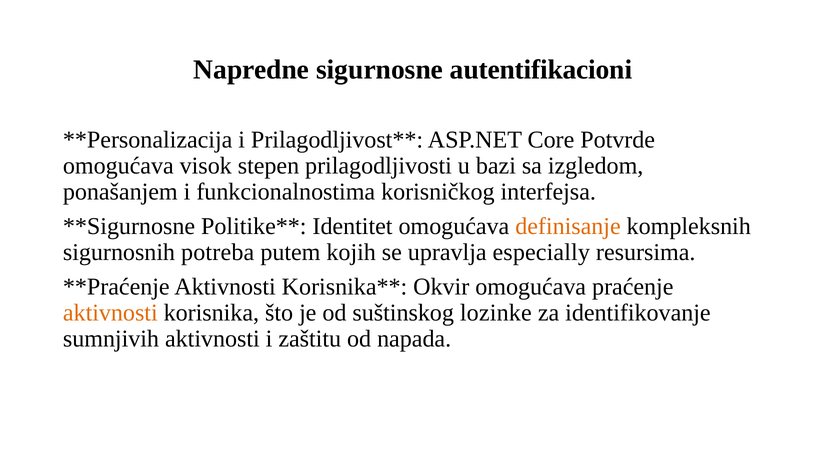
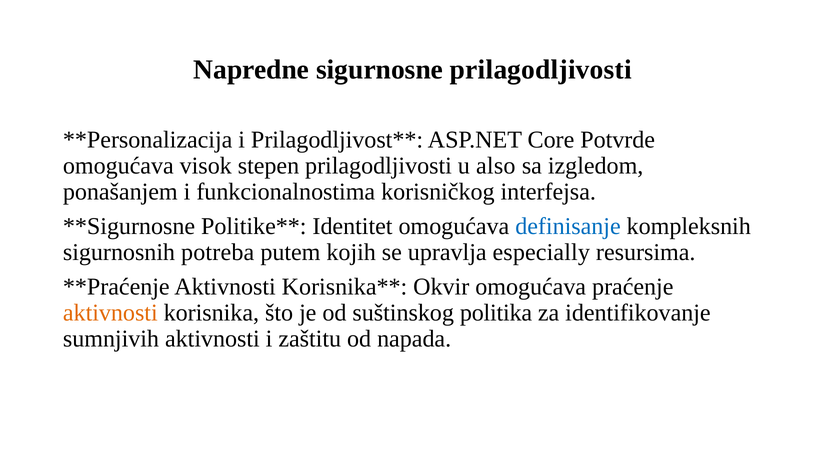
sigurnosne autentifikacioni: autentifikacioni -> prilagodljivosti (541, 69)
bazi: bazi -> also (496, 166)
definisanje colour: orange -> blue (568, 226)
lozinke: lozinke -> politika (496, 313)
